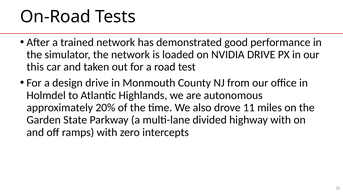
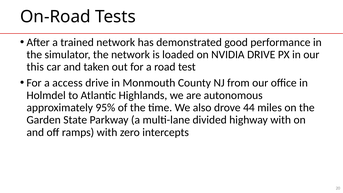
design: design -> access (67, 83)
20%: 20% -> 95% (105, 108)
11: 11 -> 44 (249, 108)
